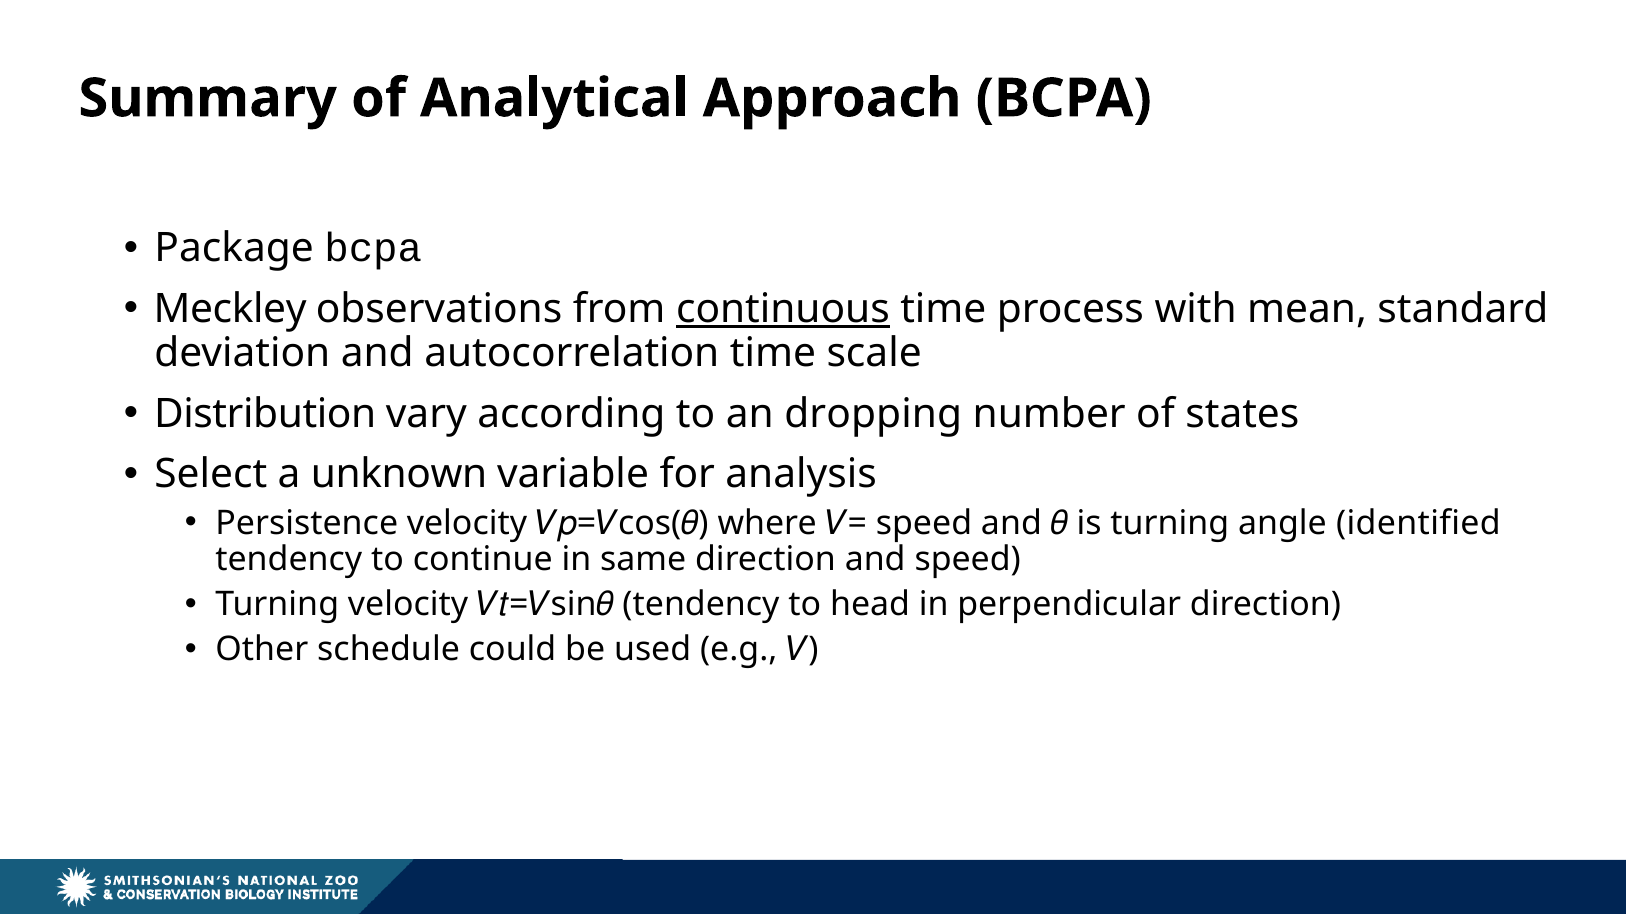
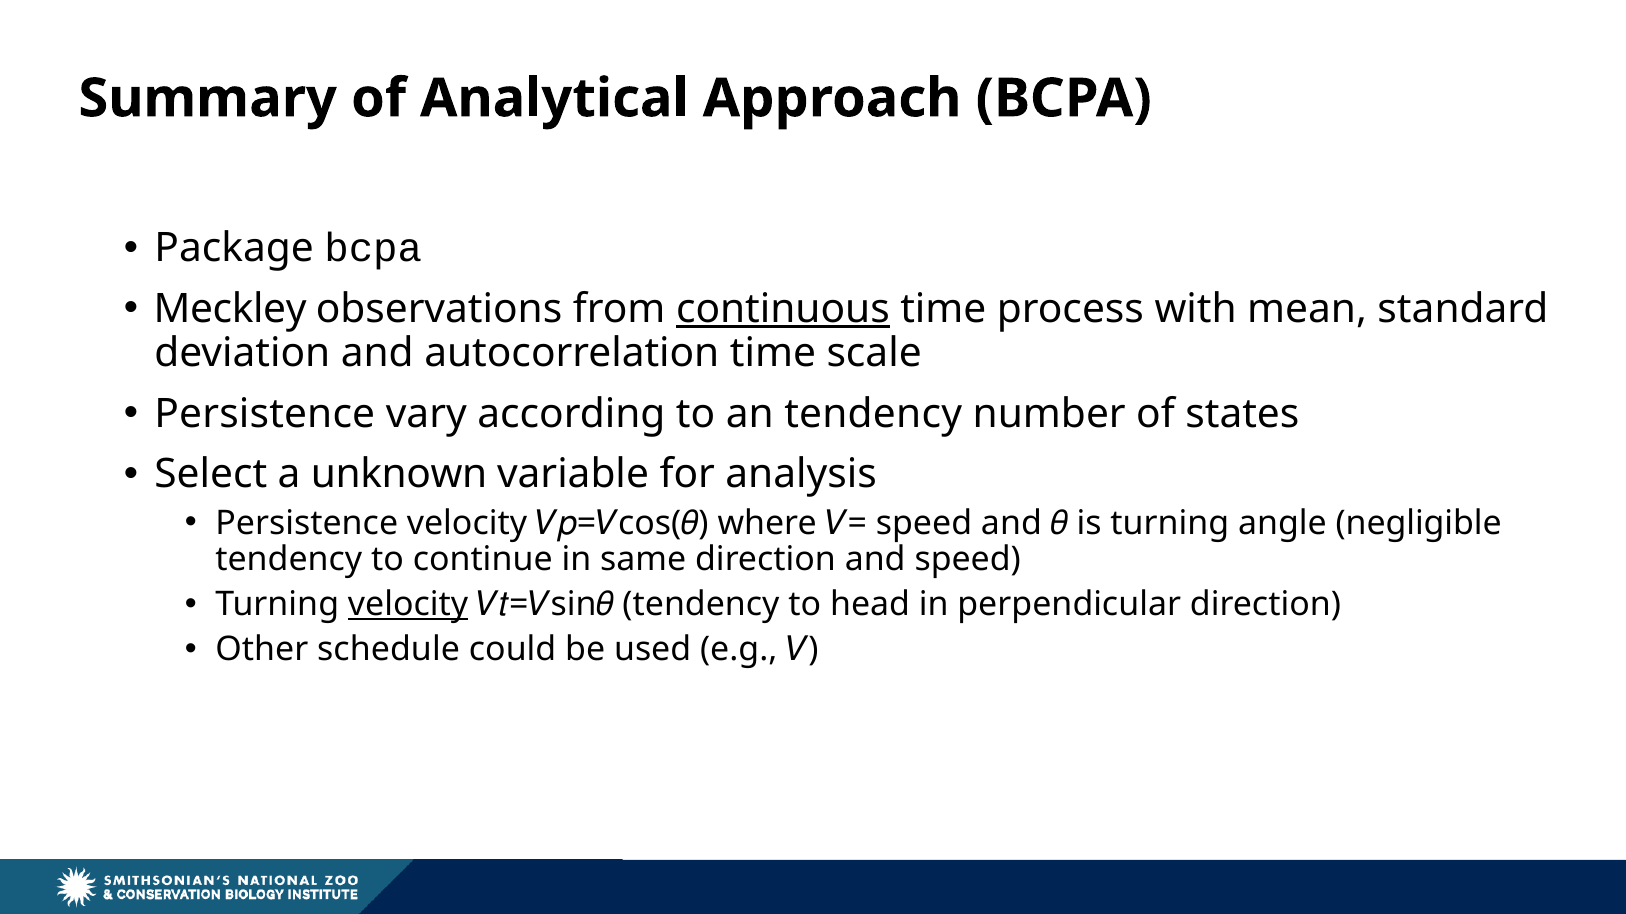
Distribution: Distribution -> Persistence (265, 414)
an dropping: dropping -> tendency (873, 414)
identified: identified -> negligible (1419, 524)
velocity underline: none -> present (408, 605)
